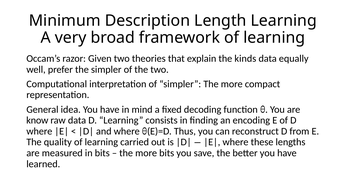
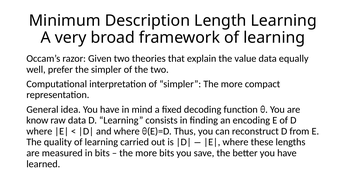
kinds: kinds -> value (245, 58)
